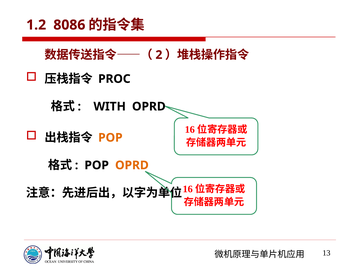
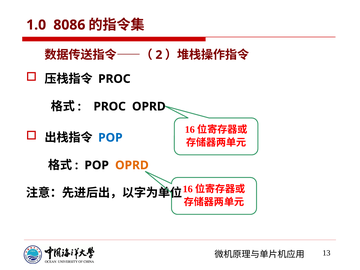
1.2: 1.2 -> 1.0 (36, 25)
WITH: WITH -> PROC (110, 106)
POP colour: orange -> blue (110, 138)
